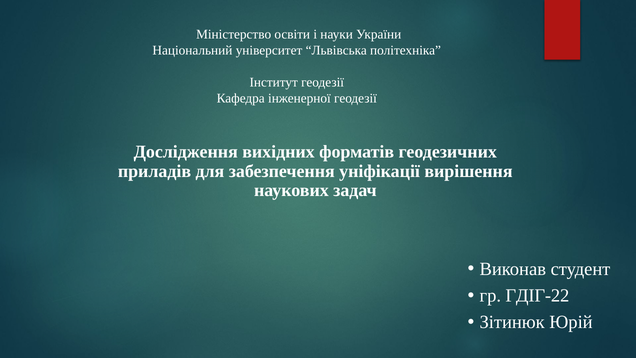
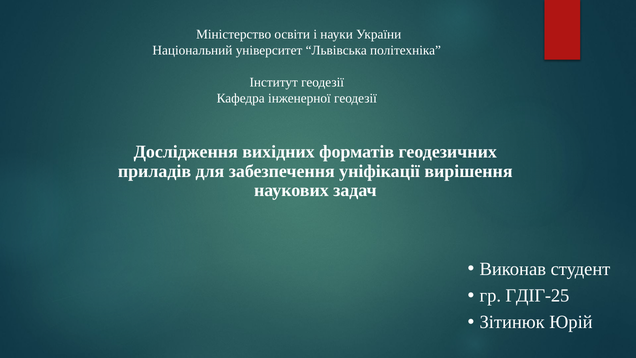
ГДІГ-22: ГДІГ-22 -> ГДІГ-25 (537, 295)
